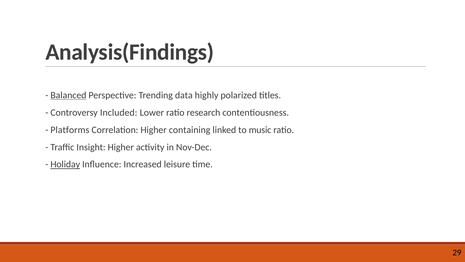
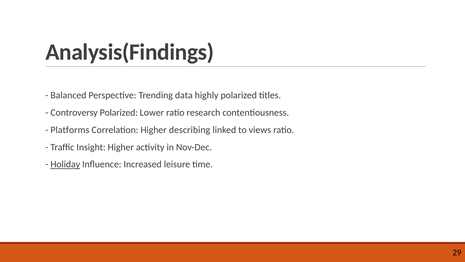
Balanced underline: present -> none (68, 95)
Controversy Included: Included -> Polarized (119, 112)
containing: containing -> describing (190, 130)
music: music -> views (260, 130)
